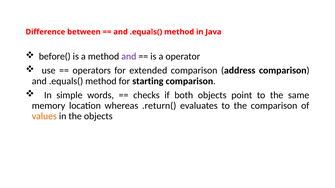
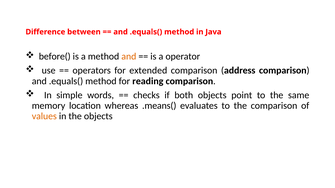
and colour: purple -> orange (129, 57)
starting: starting -> reading (148, 81)
.return(: .return( -> .means( (159, 106)
